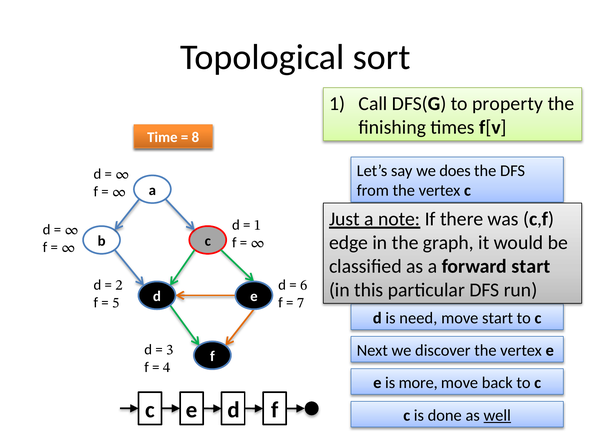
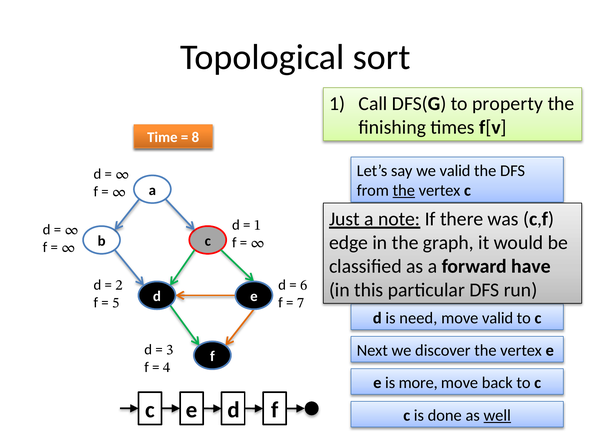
we does: does -> valid (455, 171)
the underline: none -> present (404, 191)
forward start: start -> have (531, 267)
move start: start -> valid (498, 318)
